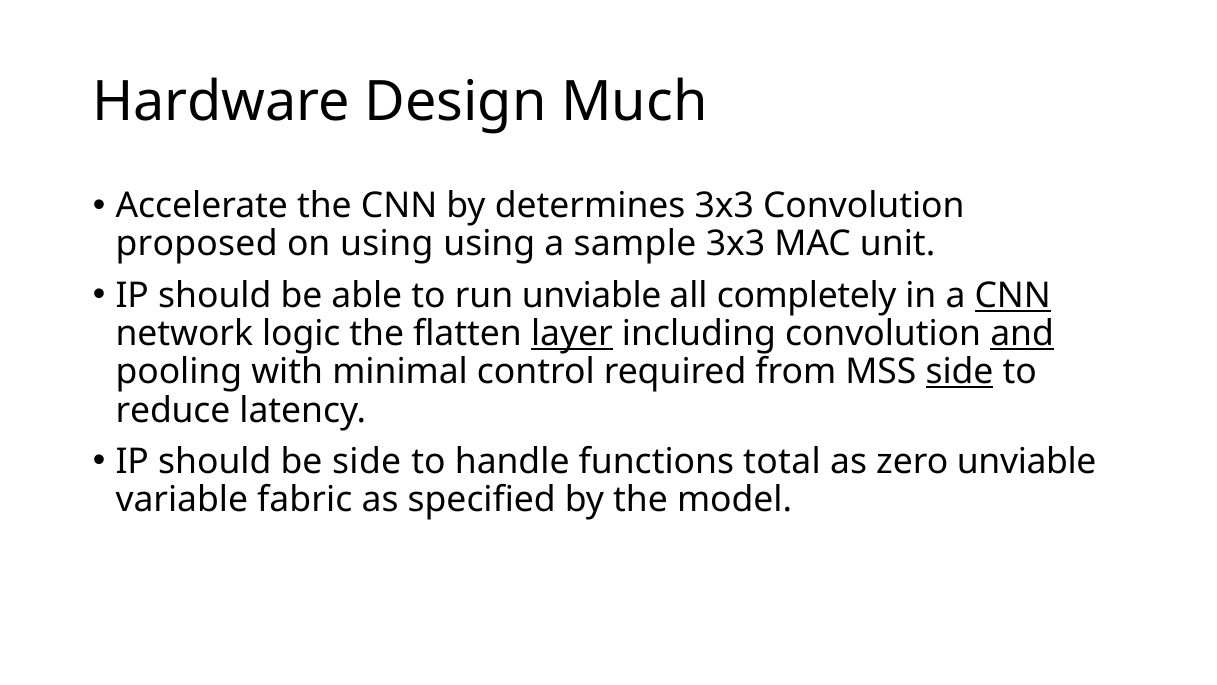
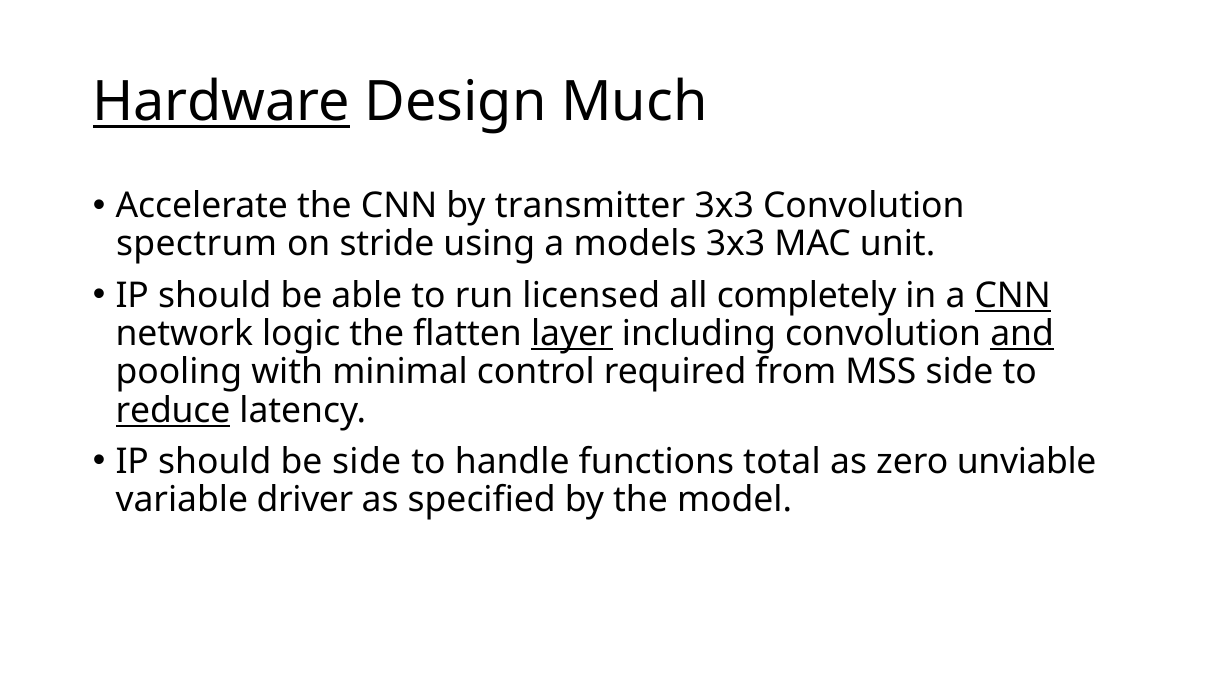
Hardware underline: none -> present (222, 102)
determines: determines -> transmitter (590, 206)
proposed: proposed -> spectrum (197, 244)
on using: using -> stride (387, 244)
sample: sample -> models (635, 244)
run unviable: unviable -> licensed (591, 295)
side underline: present -> none (960, 372)
reduce underline: none -> present (173, 410)
fabric: fabric -> driver (305, 500)
